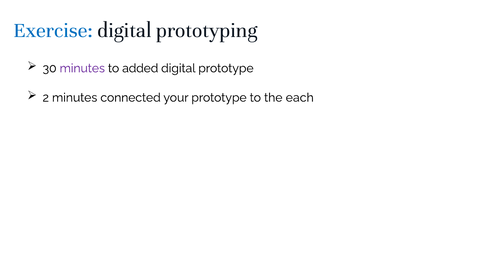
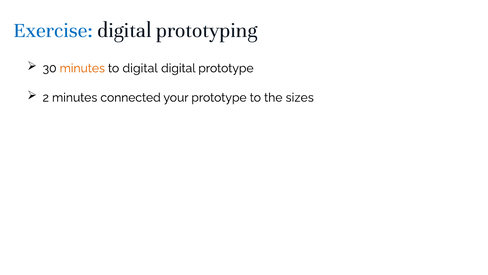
minutes colour: purple -> orange (82, 68)
to added: added -> digital (140, 68)
each: each -> sizes (300, 97)
